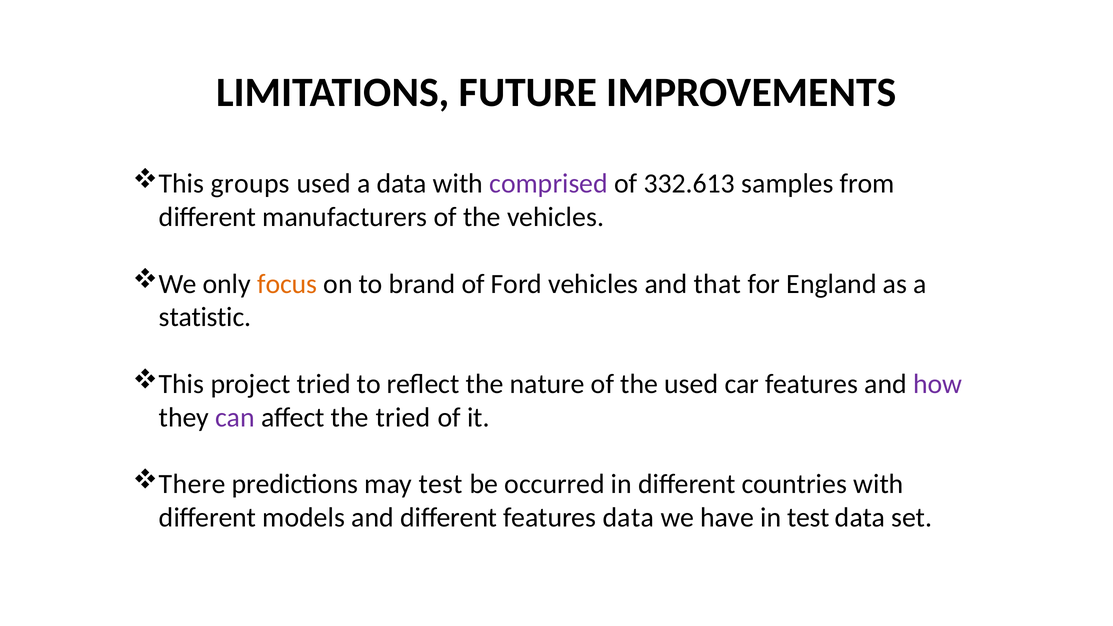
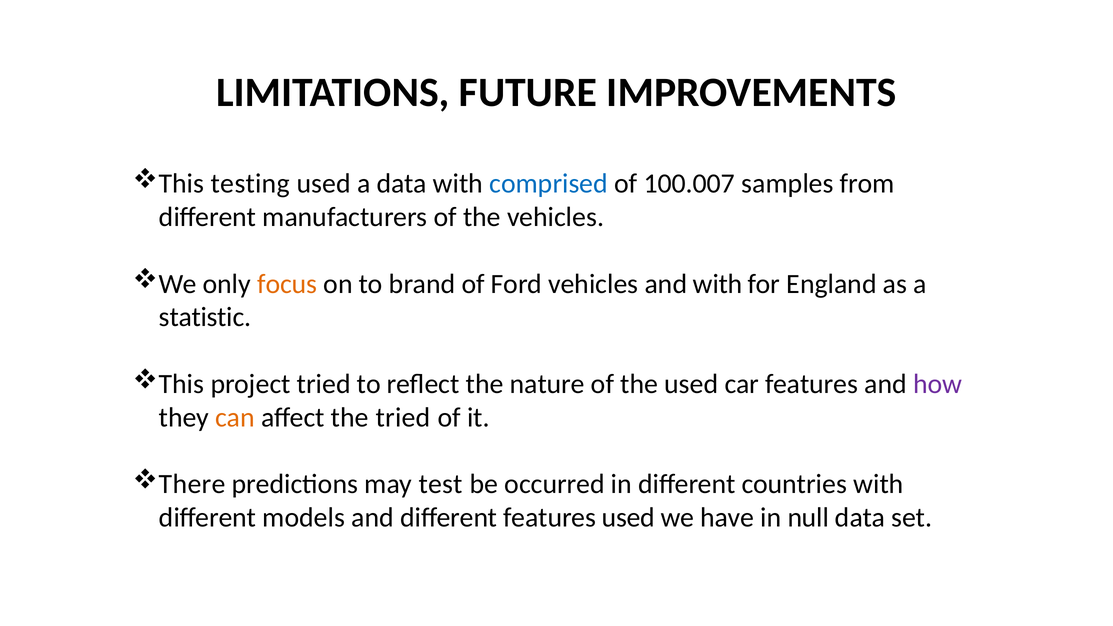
groups: groups -> testing (250, 184)
comprised colour: purple -> blue (549, 184)
332.613: 332.613 -> 100.007 (689, 184)
and that: that -> with (718, 284)
can colour: purple -> orange (235, 417)
features data: data -> used (629, 518)
in test: test -> null (808, 518)
